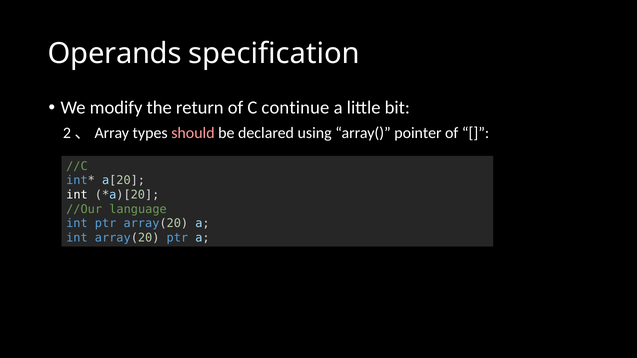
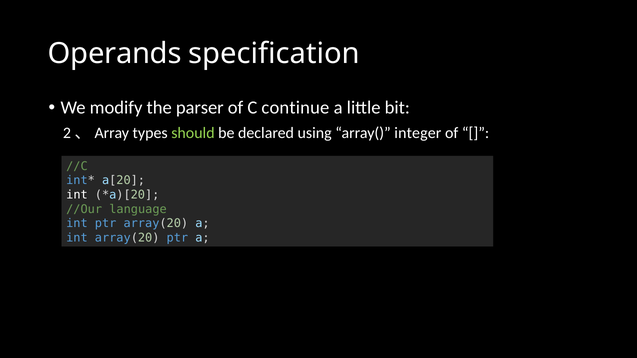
return: return -> parser (200, 108)
should colour: pink -> light green (193, 133)
pointer: pointer -> integer (418, 133)
